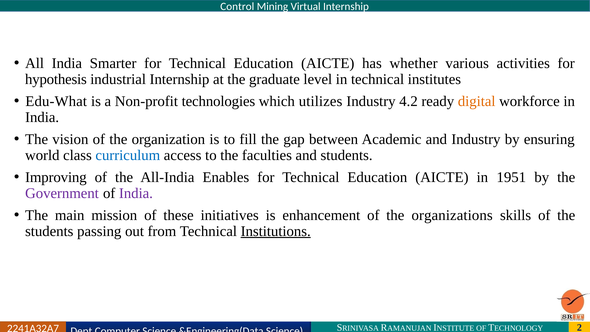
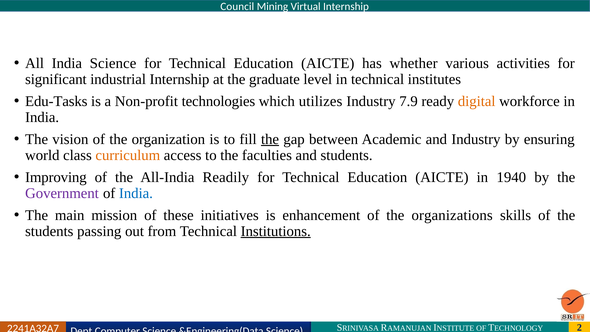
Control: Control -> Council (237, 6)
India Smarter: Smarter -> Science (113, 63)
hypothesis: hypothesis -> significant (56, 79)
Edu-What: Edu-What -> Edu-Tasks (56, 101)
4.2: 4.2 -> 7.9 (408, 101)
the underline: none -> present (270, 139)
curriculum colour: blue -> orange (128, 155)
Enables: Enables -> Readily (226, 177)
1951: 1951 -> 1940 (511, 177)
India colour: purple -> blue (136, 193)
